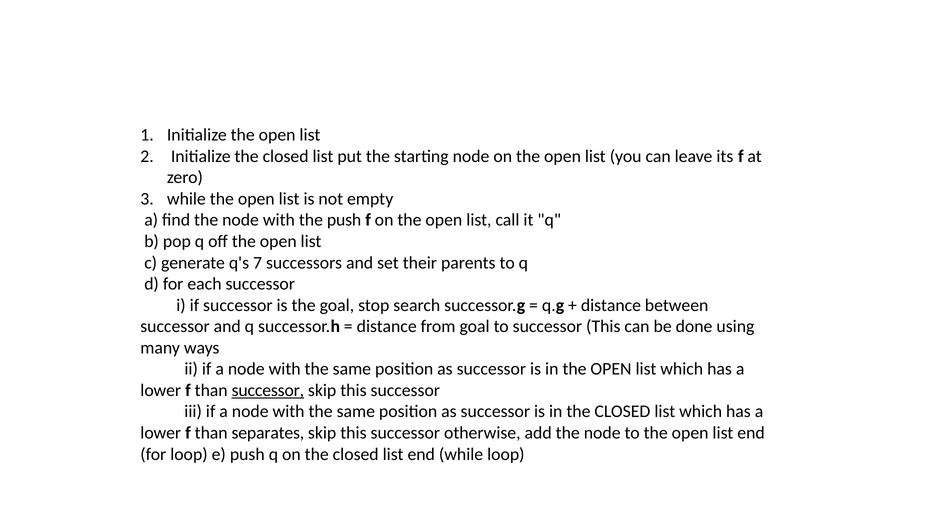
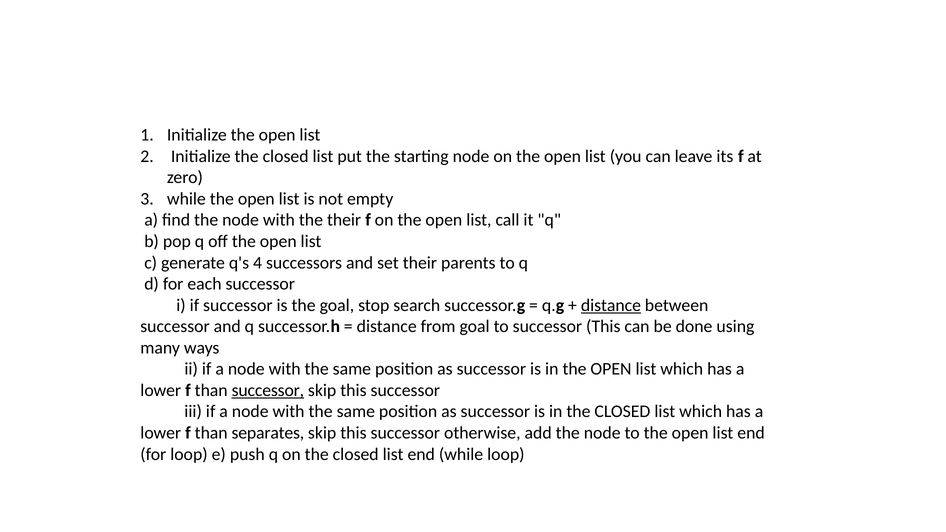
the push: push -> their (344, 220)
7: 7 -> 4 (258, 263)
distance underline: none -> present (611, 305)
